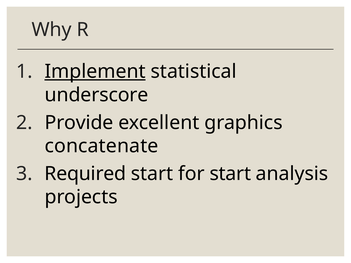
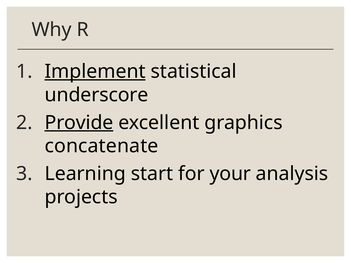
Provide underline: none -> present (79, 123)
Required: Required -> Learning (85, 174)
for start: start -> your (230, 174)
